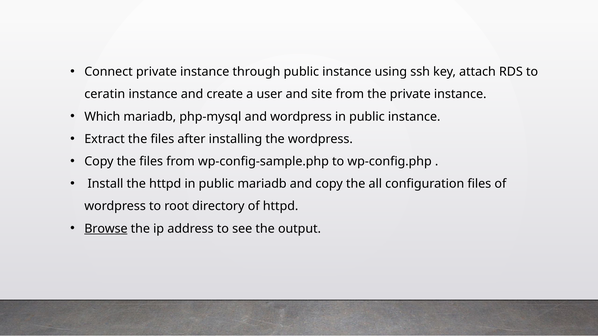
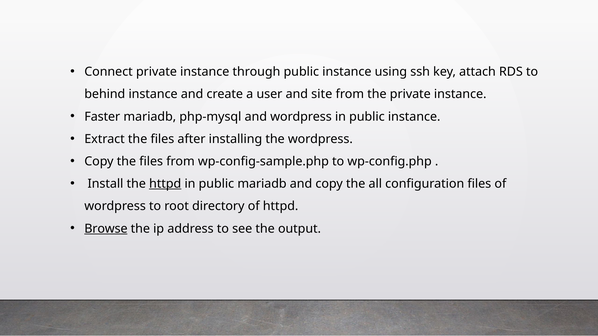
ceratin: ceratin -> behind (105, 94)
Which: Which -> Faster (102, 117)
httpd underline: none -> present (165, 184)
